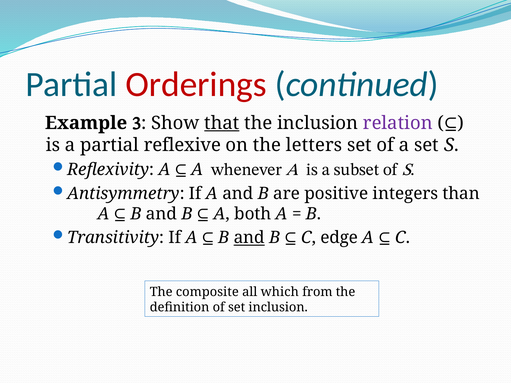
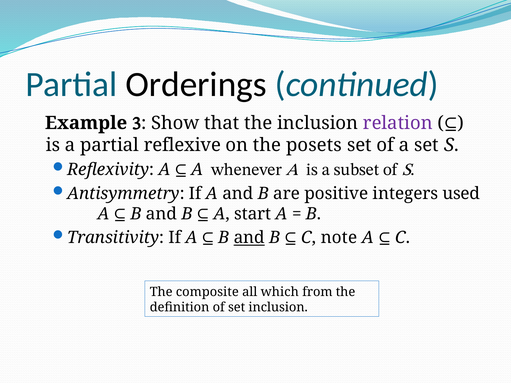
Orderings colour: red -> black (196, 84)
that underline: present -> none (222, 123)
letters: letters -> posets (314, 145)
than: than -> used (461, 194)
both: both -> start (253, 214)
edge: edge -> note (339, 238)
